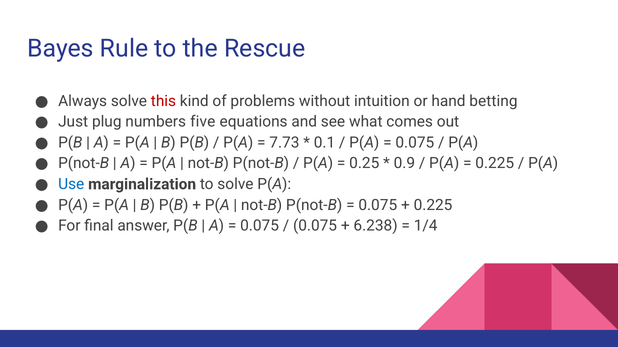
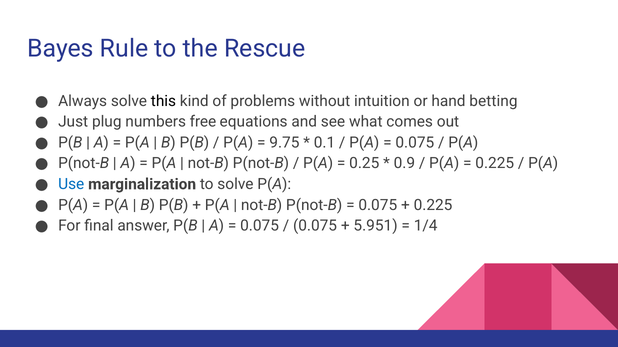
this colour: red -> black (163, 101)
five: five -> free (203, 122)
7.73: 7.73 -> 9.75 (284, 143)
6.238: 6.238 -> 5.951 (376, 226)
